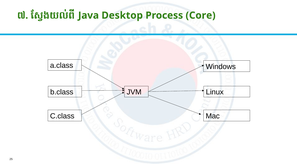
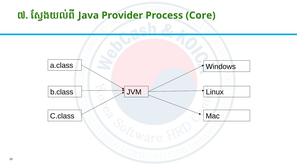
Desktop: Desktop -> Provider (122, 15)
